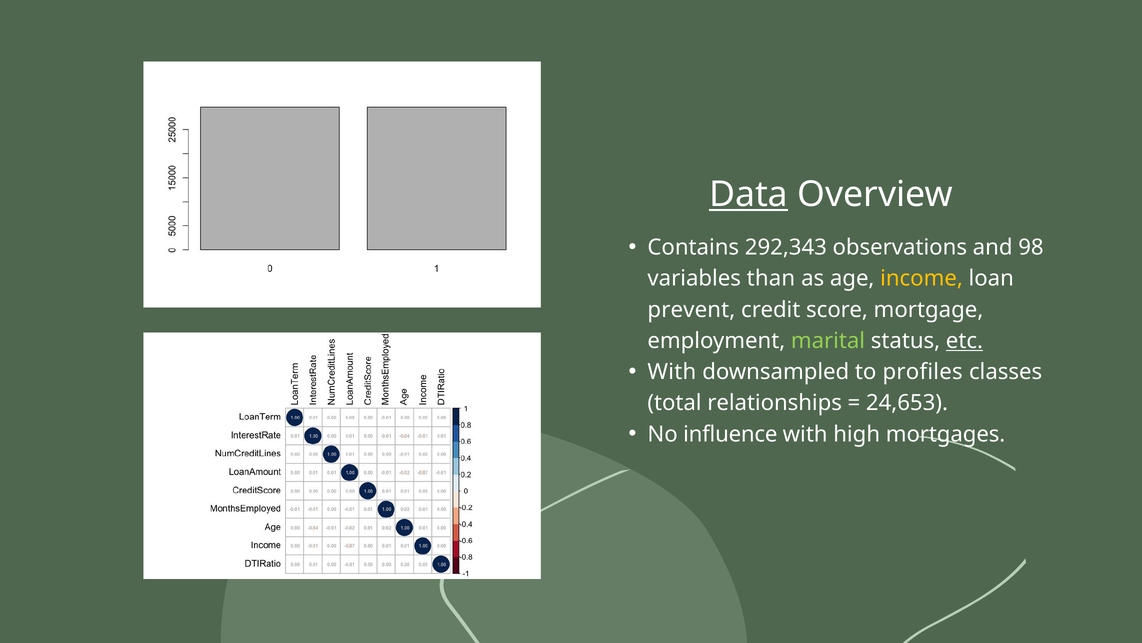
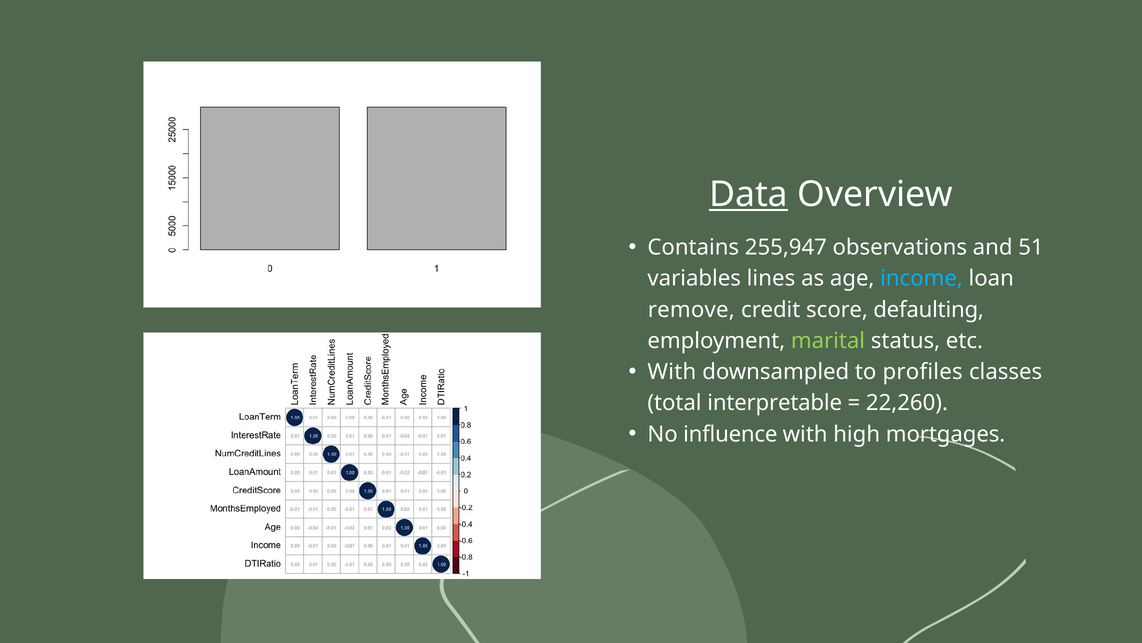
292,343: 292,343 -> 255,947 (786, 247)
98: 98 -> 51 (1031, 247)
than: than -> lines (771, 278)
income colour: yellow -> light blue (922, 278)
prevent: prevent -> remove (691, 309)
mortgage: mortgage -> defaulting (929, 309)
etc underline: present -> none (964, 341)
relationships: relationships -> interpretable (775, 403)
24,653: 24,653 -> 22,260 (907, 403)
